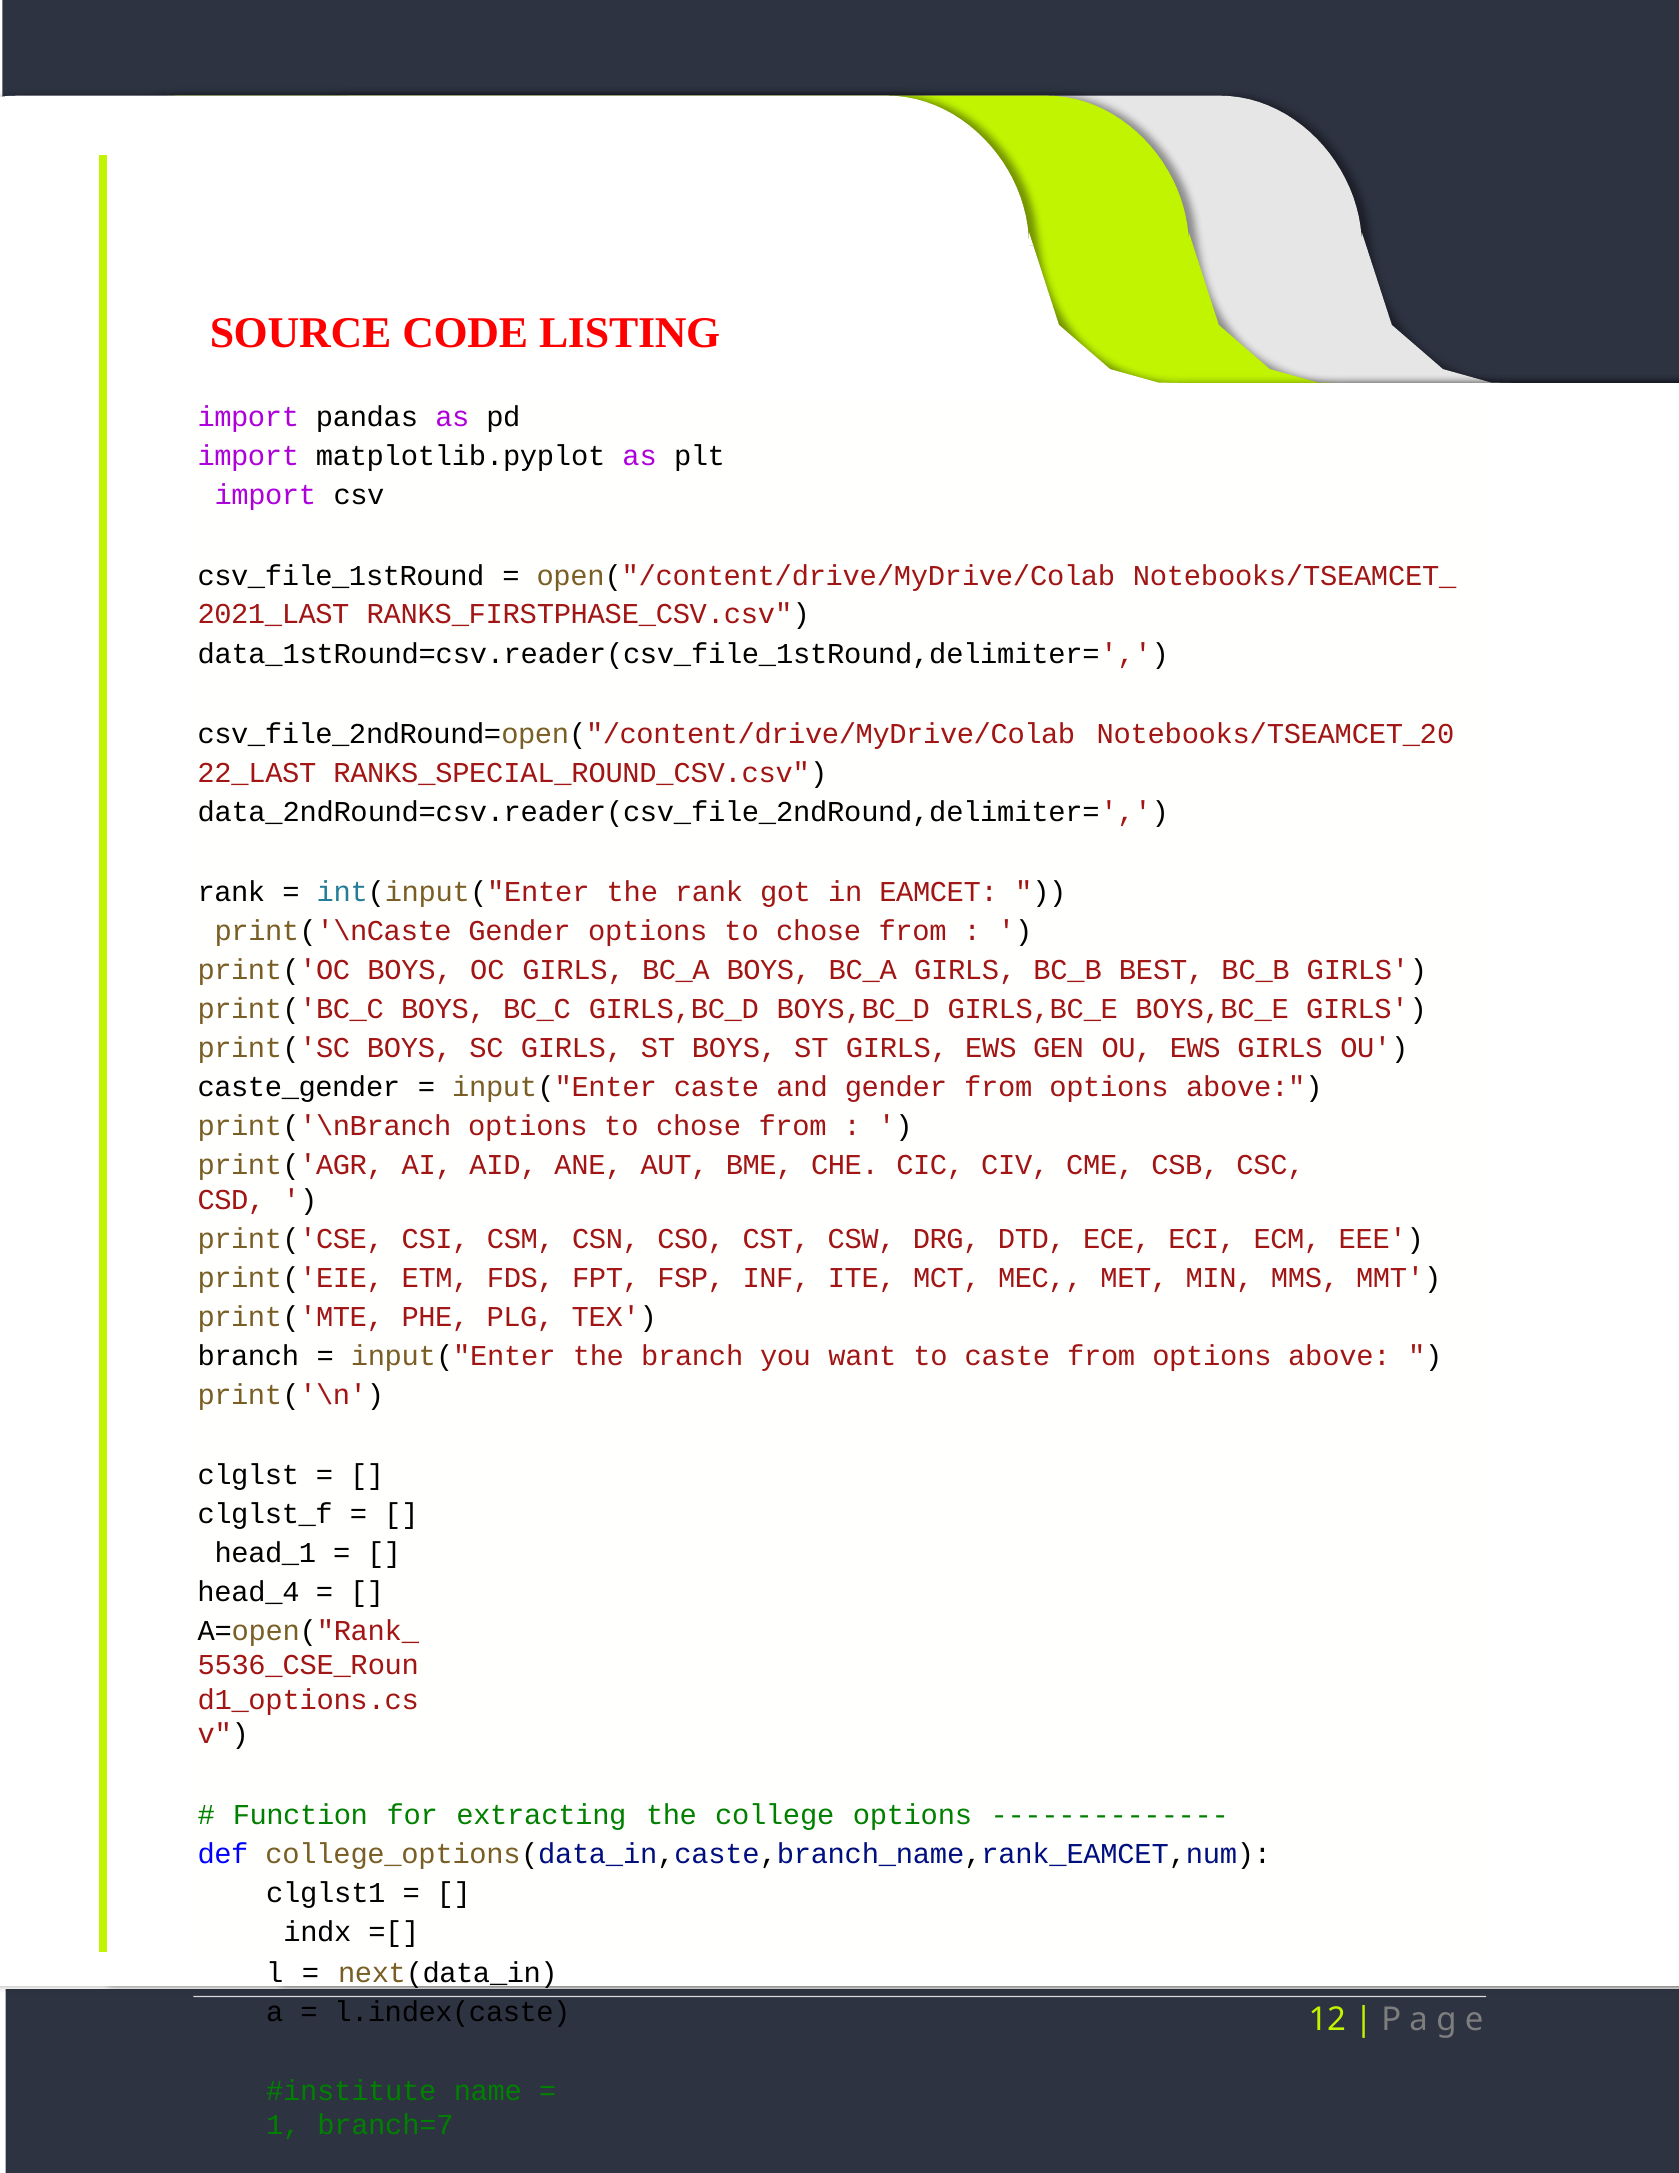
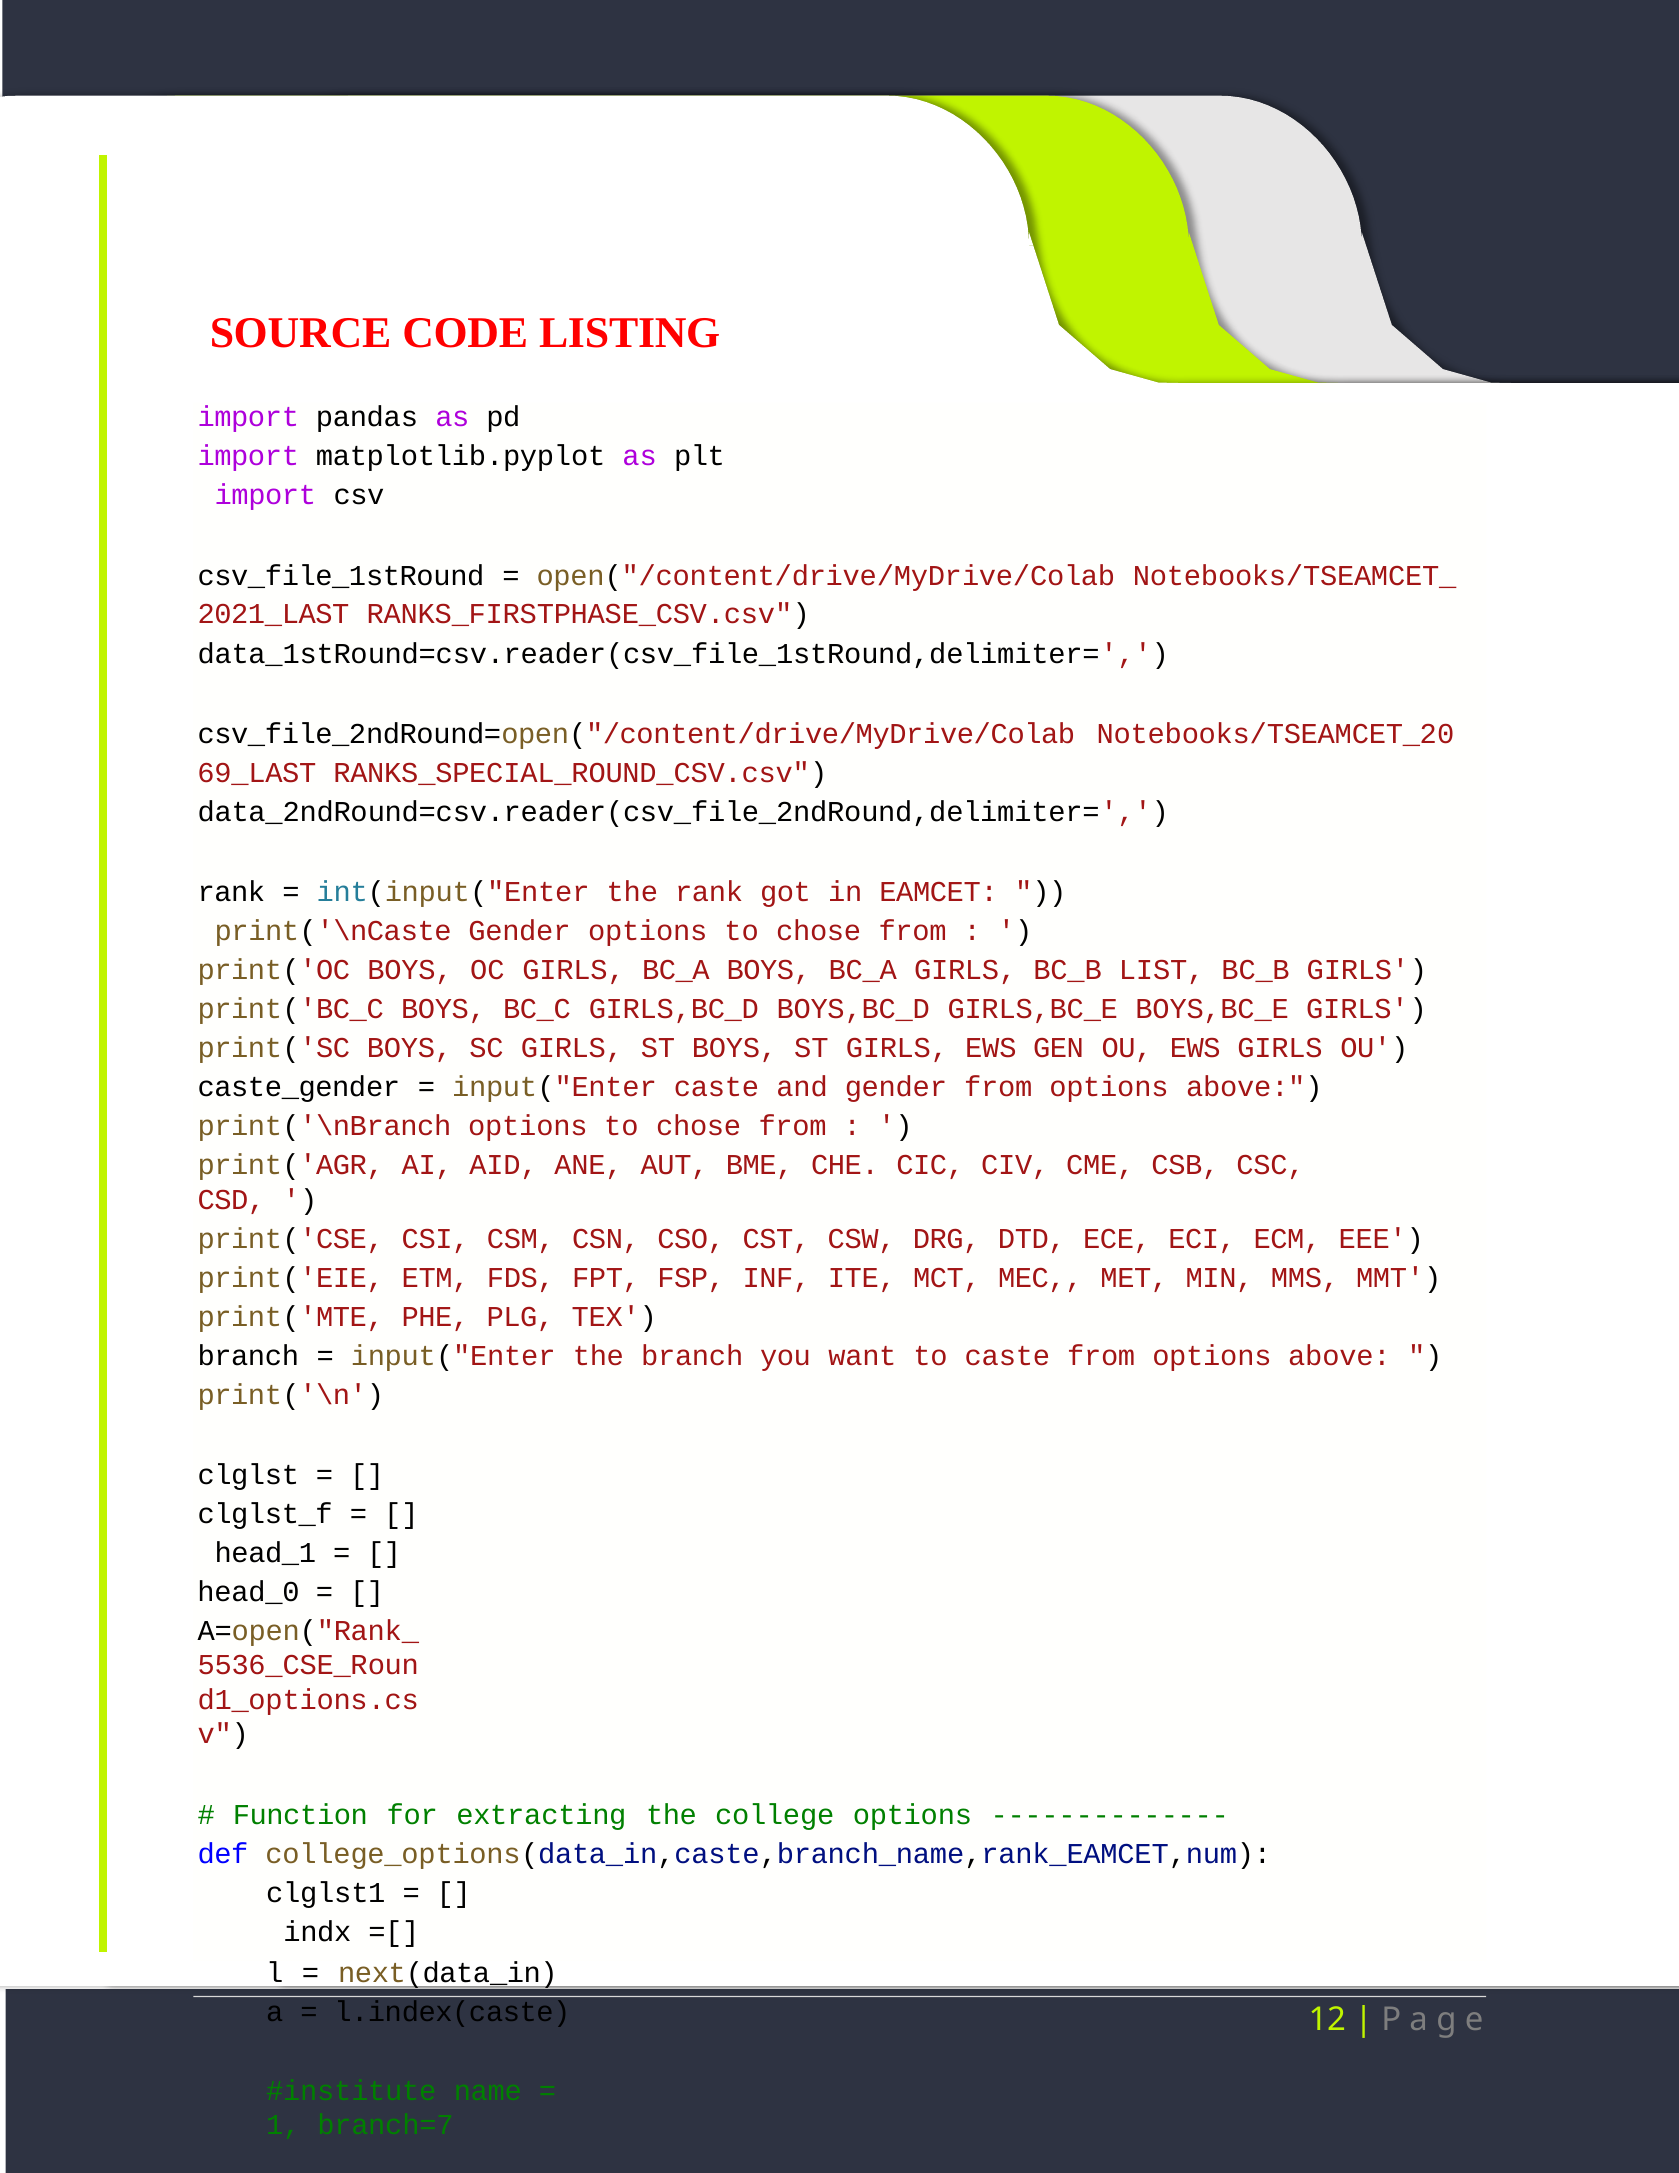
22_LAST: 22_LAST -> 69_LAST (257, 773)
BEST: BEST -> LIST (1162, 970)
head_4: head_4 -> head_0 (249, 1592)
